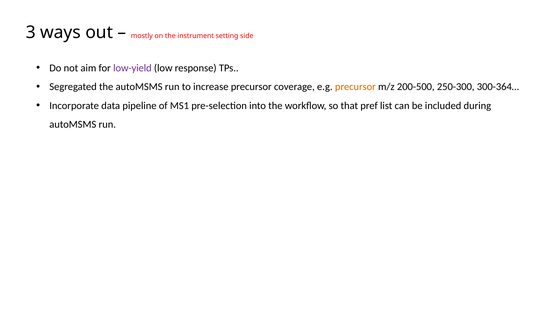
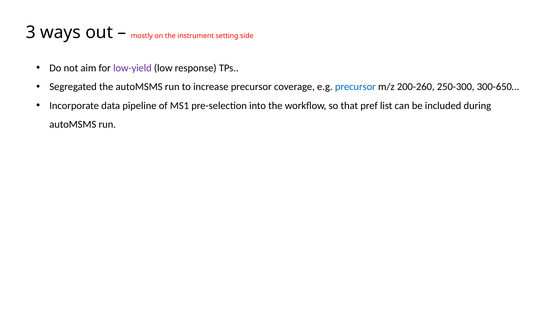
precursor colour: orange -> blue (355, 87)
200-500: 200-500 -> 200-260 (416, 87)
300-364…: 300-364… -> 300-650… (498, 87)
